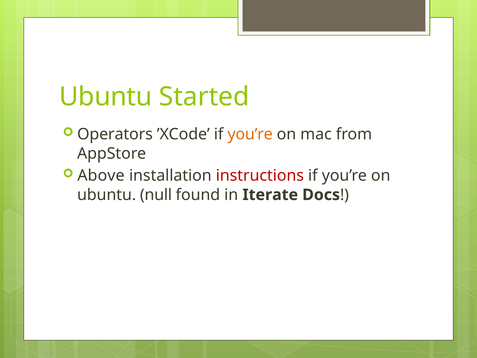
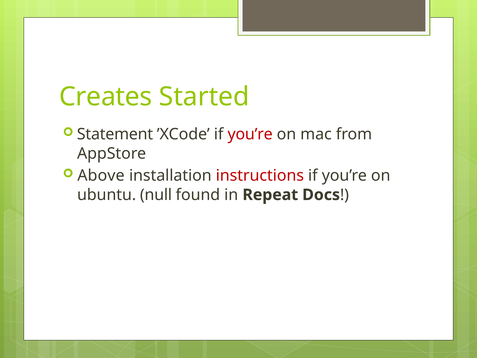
Ubuntu: Ubuntu -> Creates (106, 97)
Operators: Operators -> Statement (115, 134)
you’re colour: orange -> red (250, 134)
Iterate: Iterate -> Repeat (270, 195)
